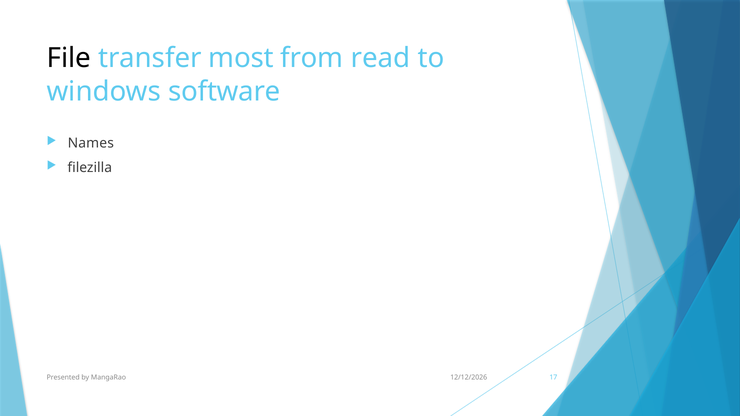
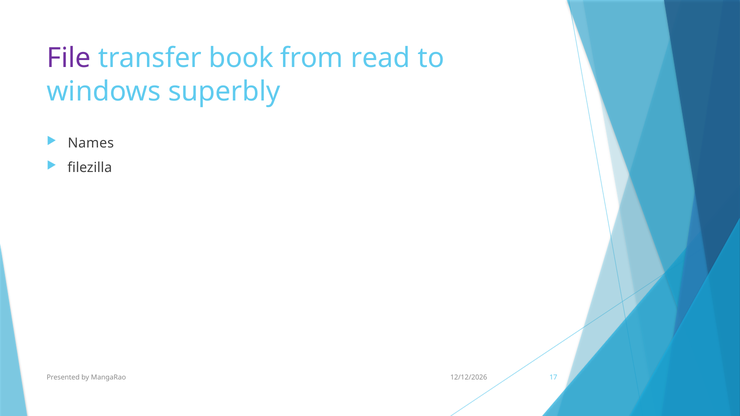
File colour: black -> purple (69, 58)
most: most -> book (241, 58)
software: software -> superbly (224, 92)
